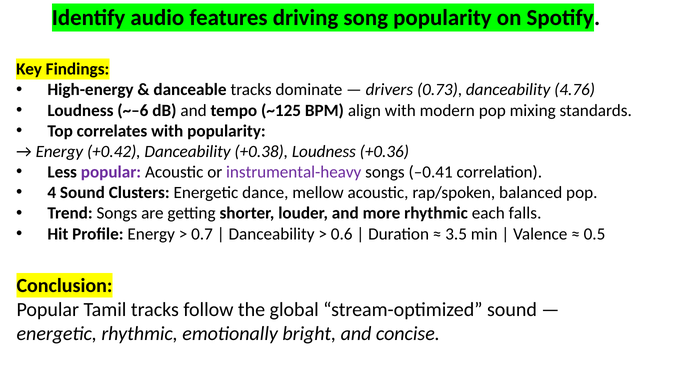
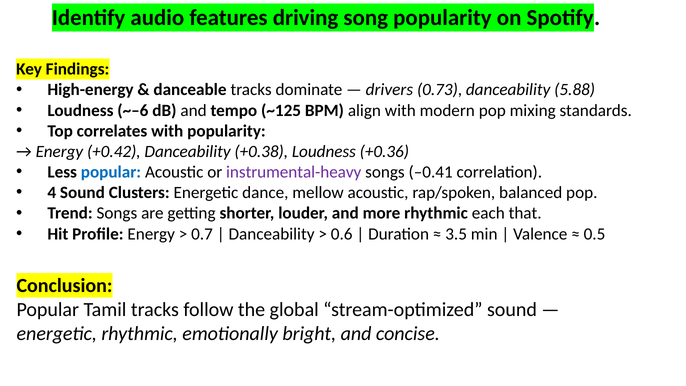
4.76: 4.76 -> 5.88 (575, 90)
popular colour: purple -> blue (111, 172)
falls: falls -> that (525, 213)
